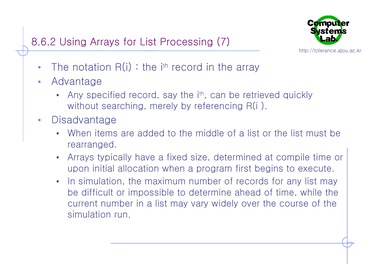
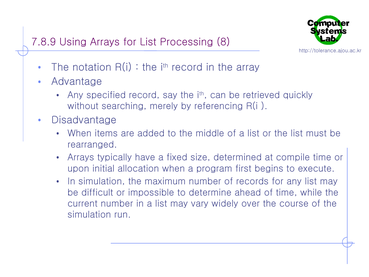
8.6.2: 8.6.2 -> 7.8.9 (44, 42)
7: 7 -> 8 (223, 42)
